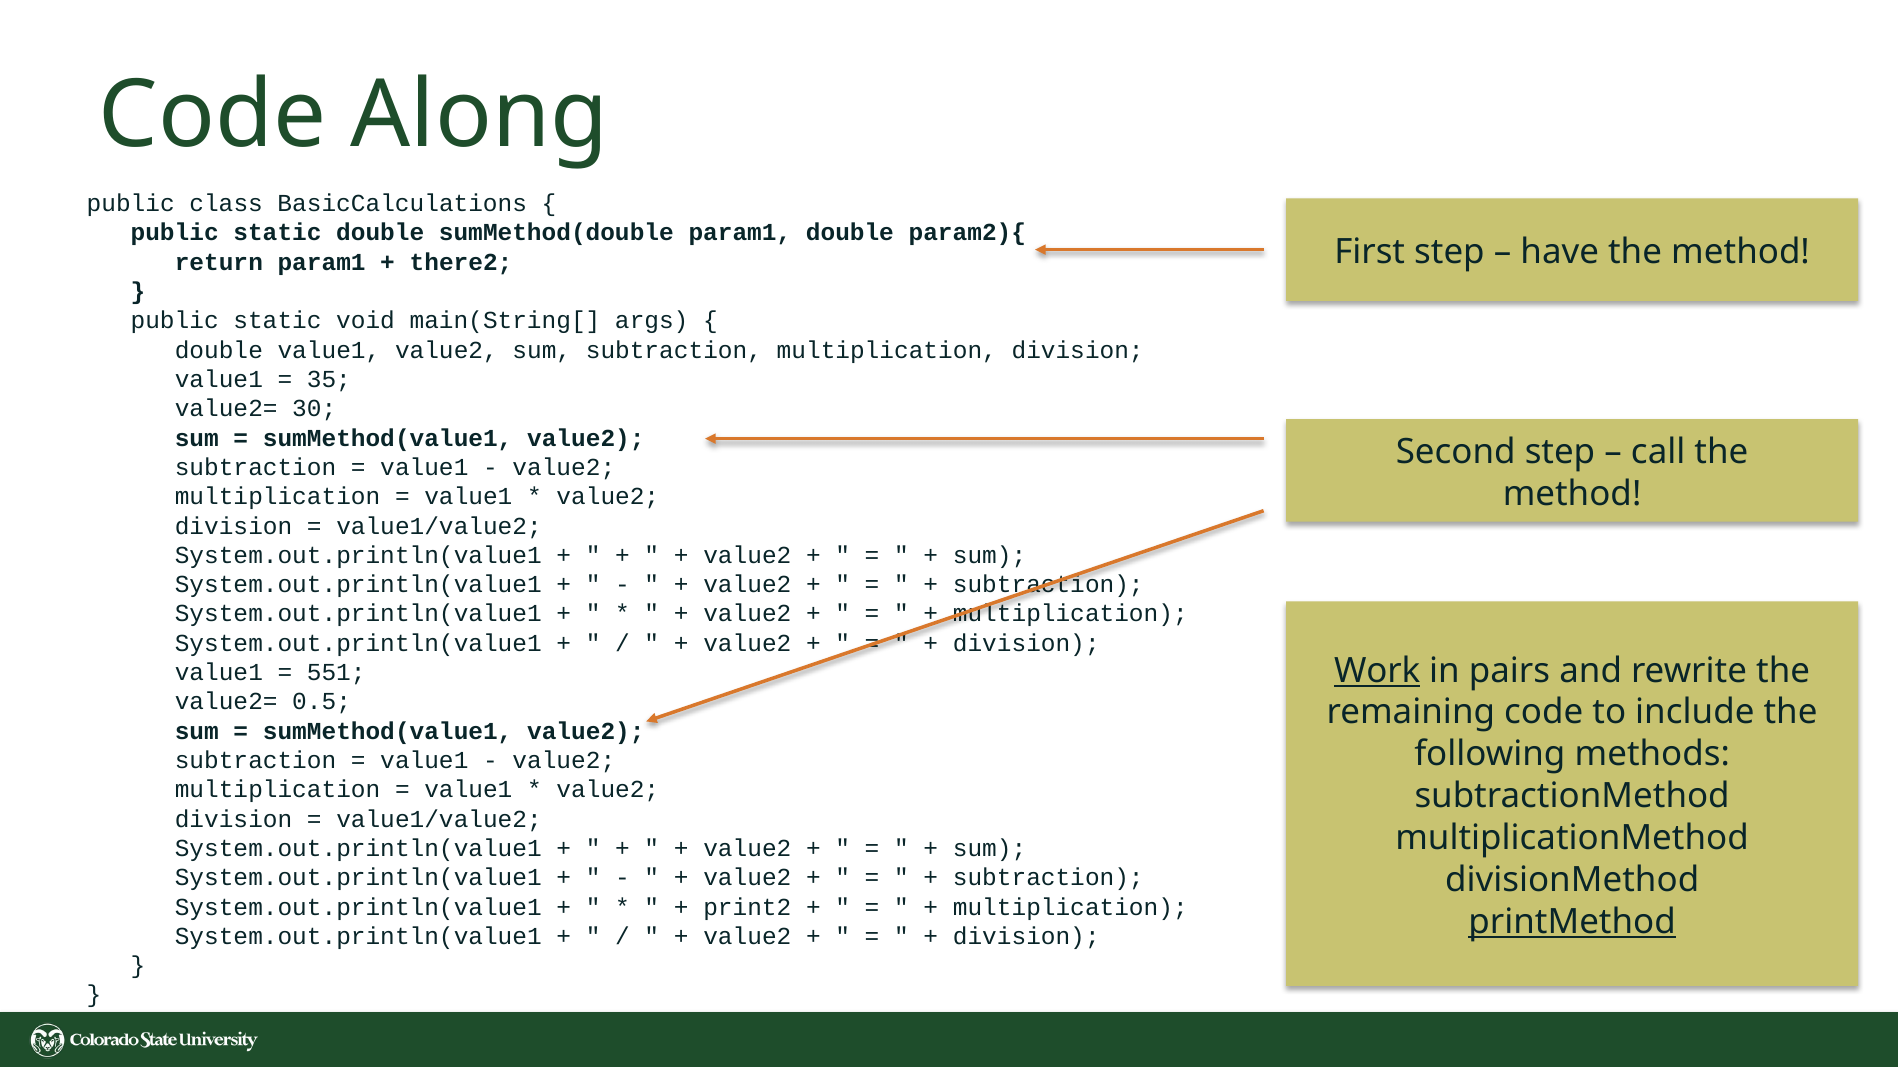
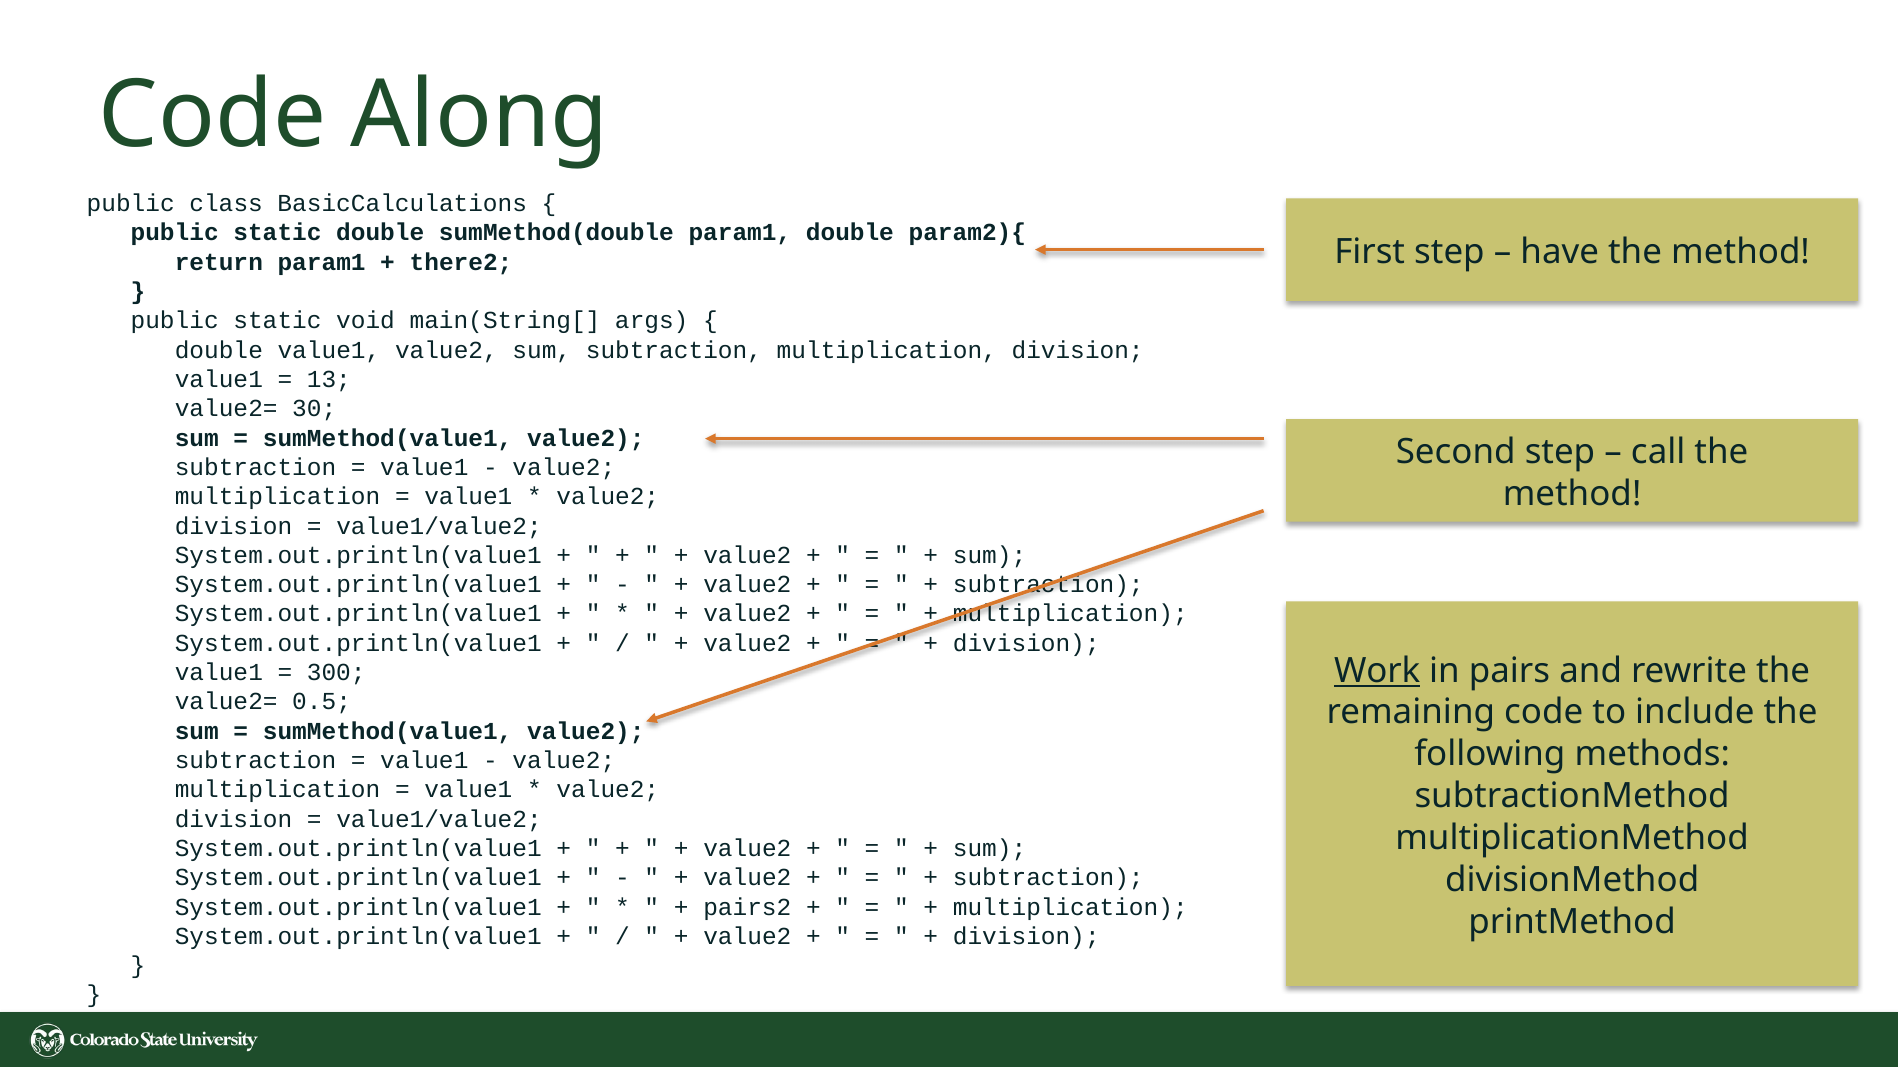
35: 35 -> 13 (329, 380)
551: 551 -> 300 (336, 673)
print2: print2 -> pairs2 (747, 908)
printMethod underline: present -> none (1572, 922)
